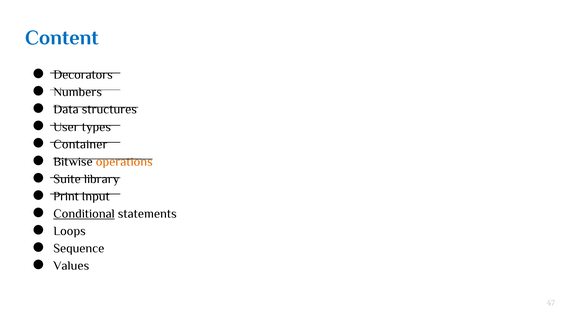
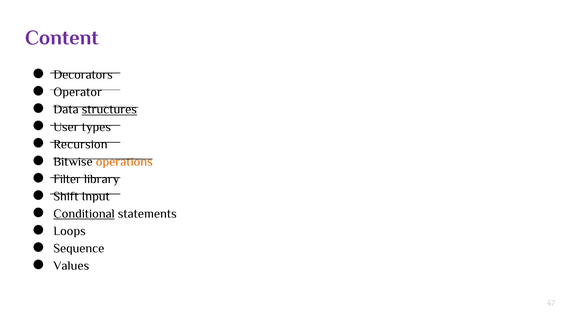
Content colour: blue -> purple (62, 38)
Numbers: Numbers -> Operator (78, 92)
structures underline: none -> present (109, 109)
Container: Container -> Recursion (80, 144)
Suite: Suite -> Filter (67, 179)
Print: Print -> Shift (66, 196)
